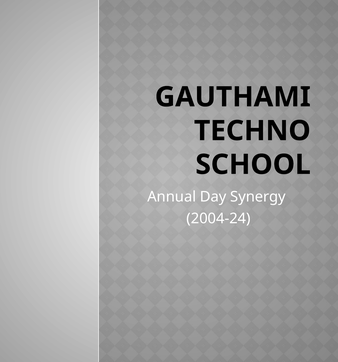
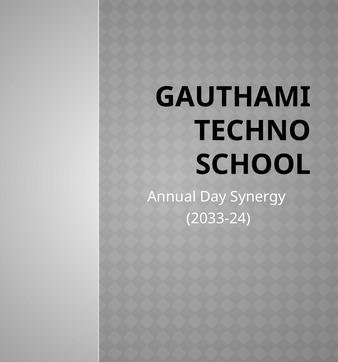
2004-24: 2004-24 -> 2033-24 (219, 219)
